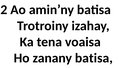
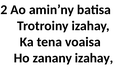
zanany batisa: batisa -> izahay (94, 59)
